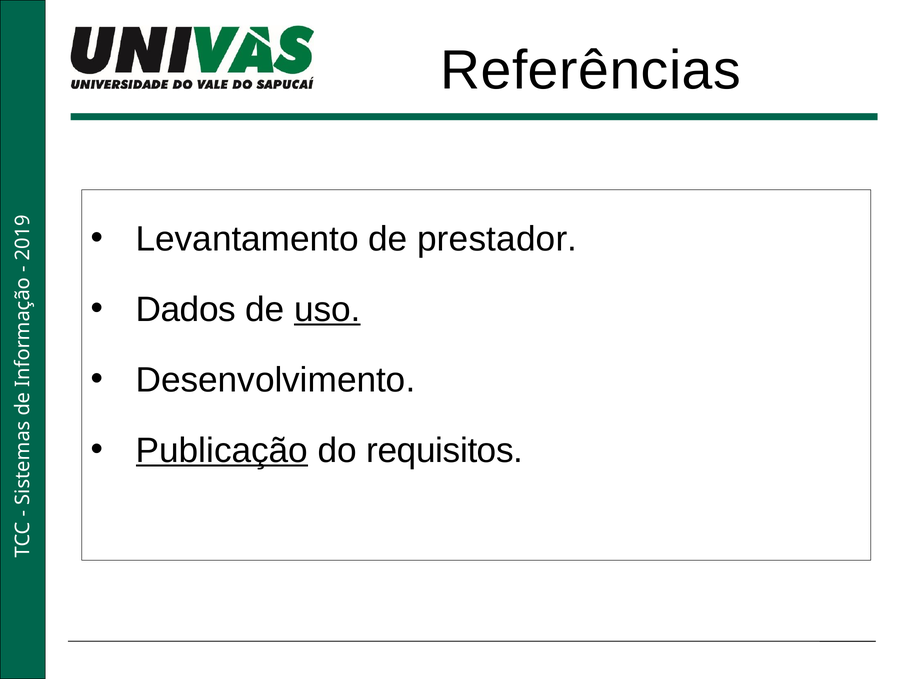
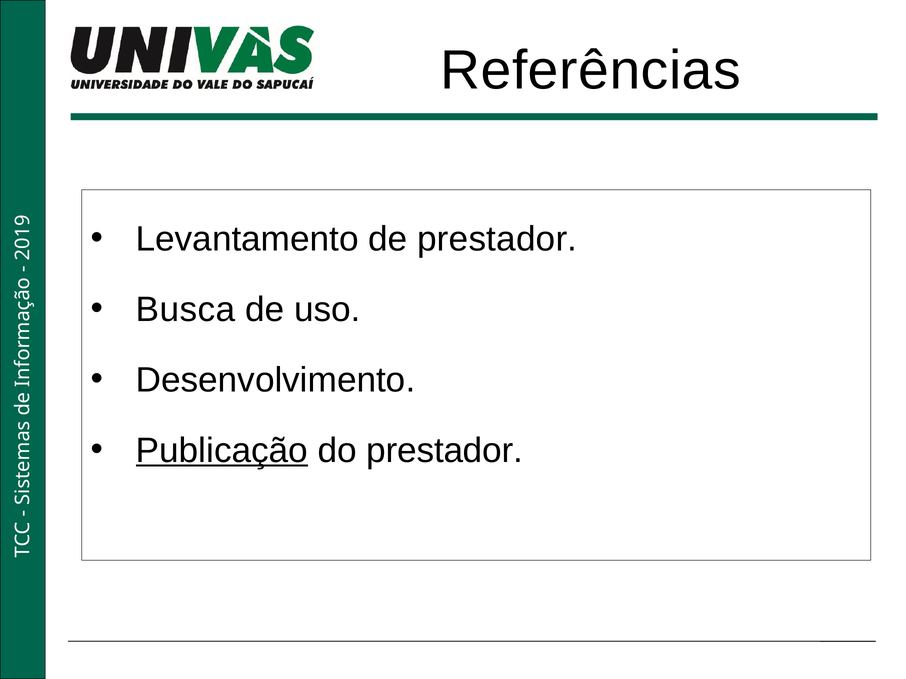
Dados: Dados -> Busca (186, 310)
uso underline: present -> none (327, 310)
do requisitos: requisitos -> prestador (445, 451)
